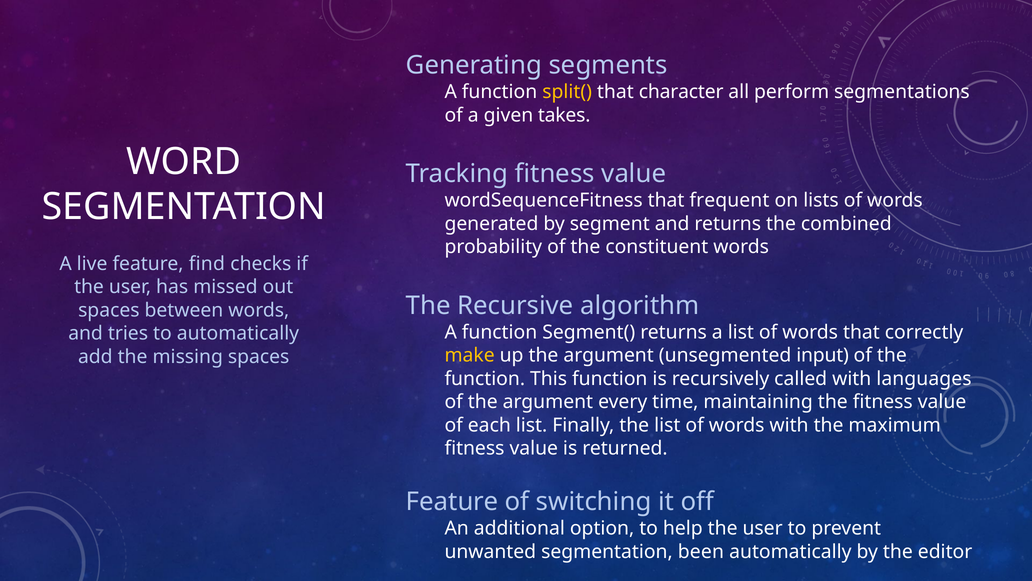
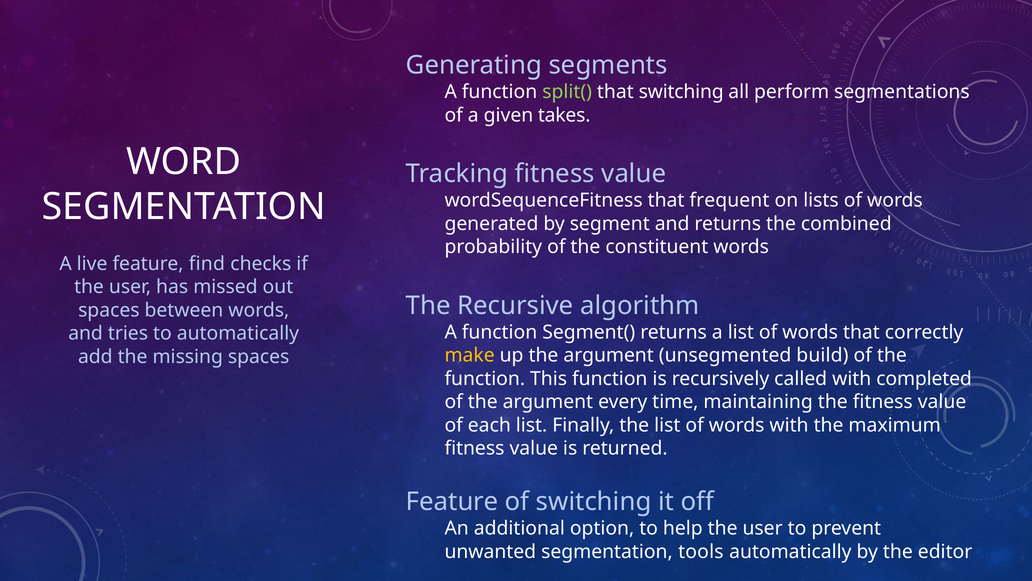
split( colour: yellow -> light green (567, 92)
that character: character -> switching (681, 92)
input: input -> build (822, 355)
languages: languages -> completed (924, 378)
been: been -> tools (701, 551)
